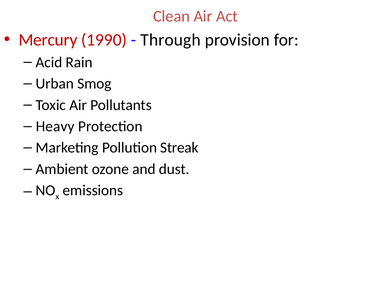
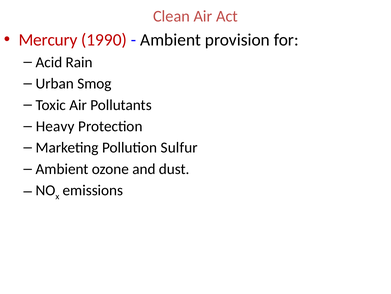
Through: Through -> Ambient (171, 40)
Streak: Streak -> Sulfur (179, 147)
